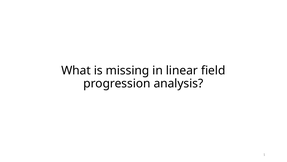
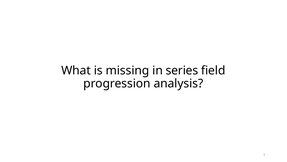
linear: linear -> series (182, 70)
